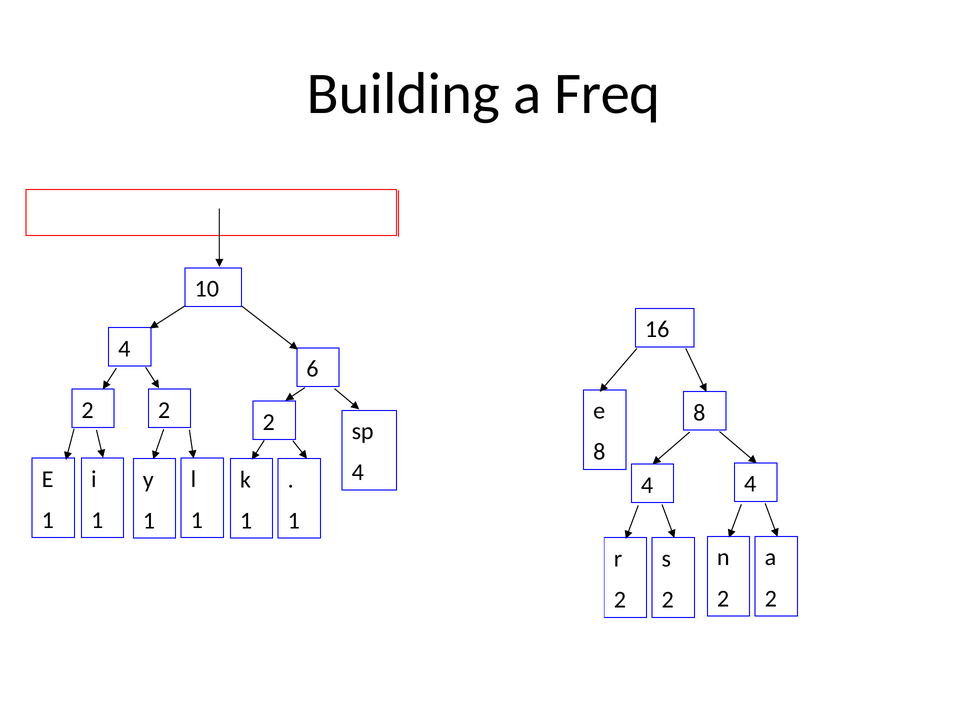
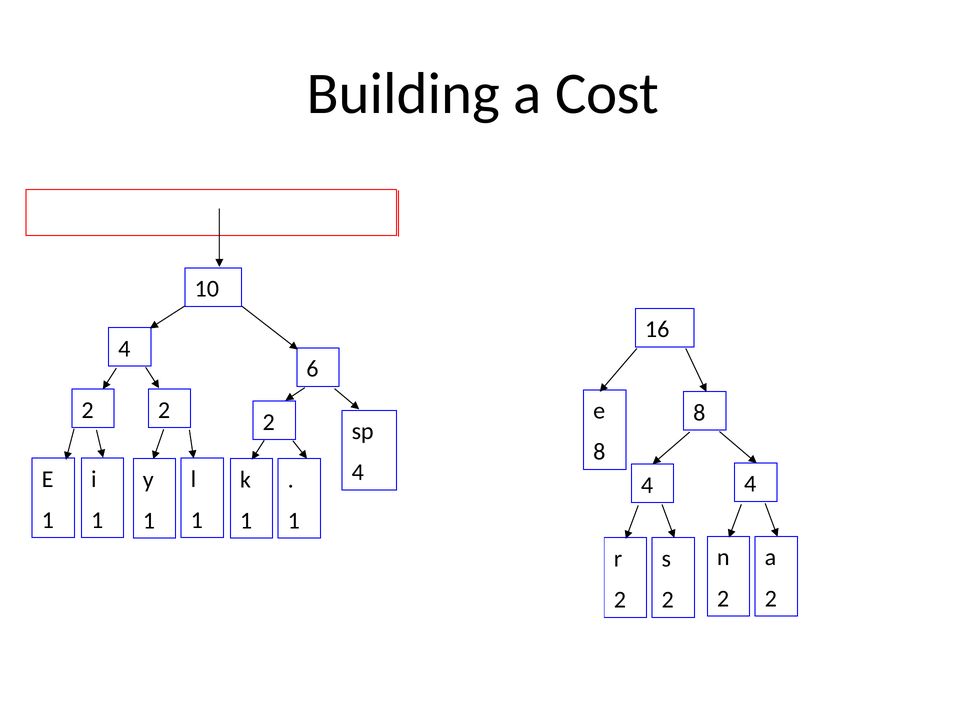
Freq: Freq -> Cost (607, 94)
